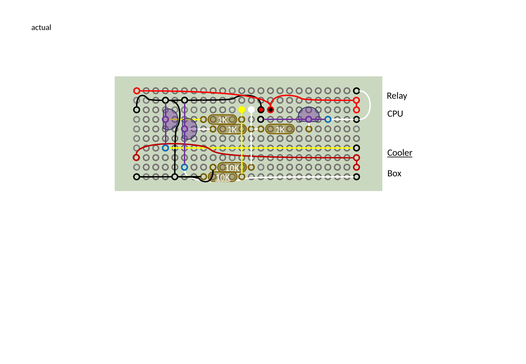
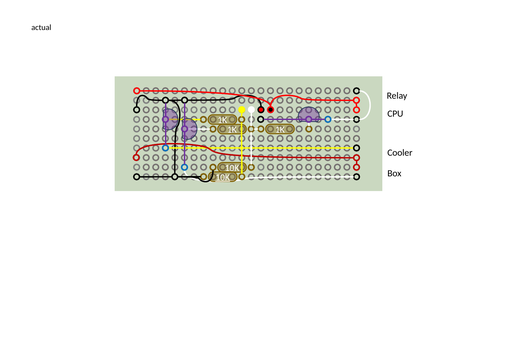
Cooler underline: present -> none (400, 153)
